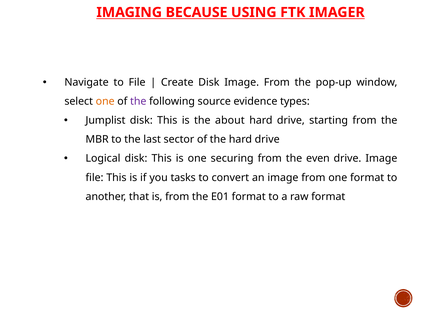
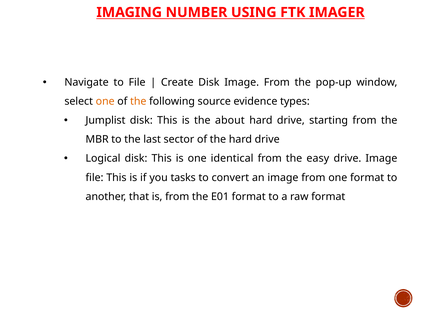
BECAUSE: BECAUSE -> NUMBER (196, 12)
the colour: purple -> orange (138, 102)
securing: securing -> identical (232, 159)
even: even -> easy (318, 159)
